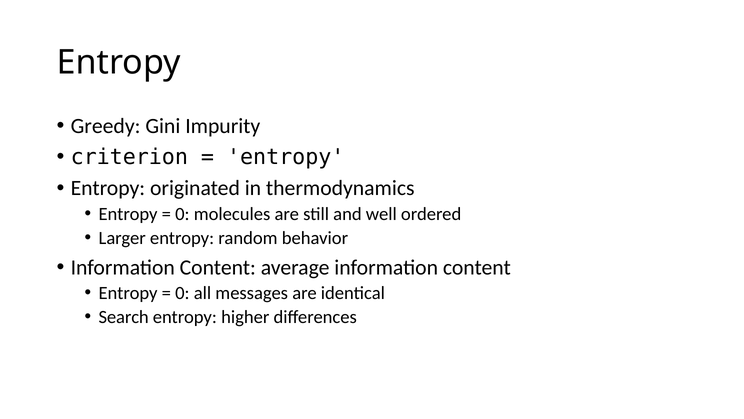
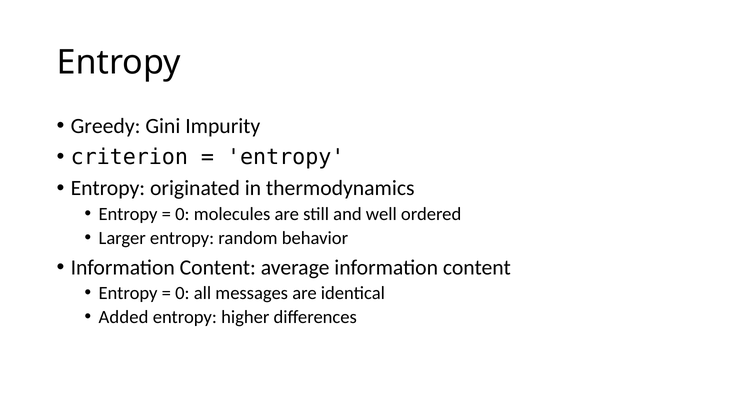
Search: Search -> Added (124, 317)
